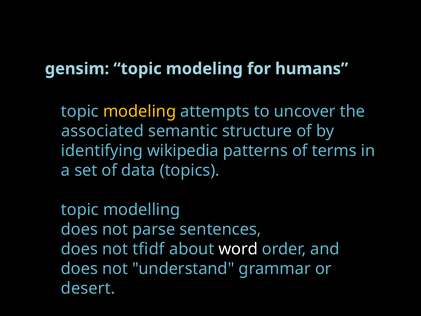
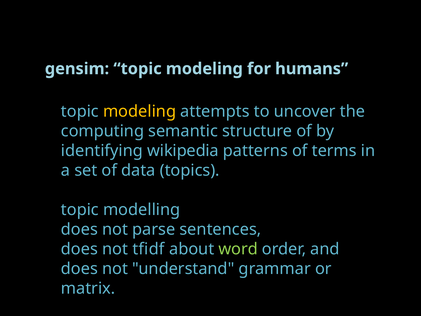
associated: associated -> computing (103, 131)
word colour: white -> light green (238, 249)
desert: desert -> matrix (88, 288)
